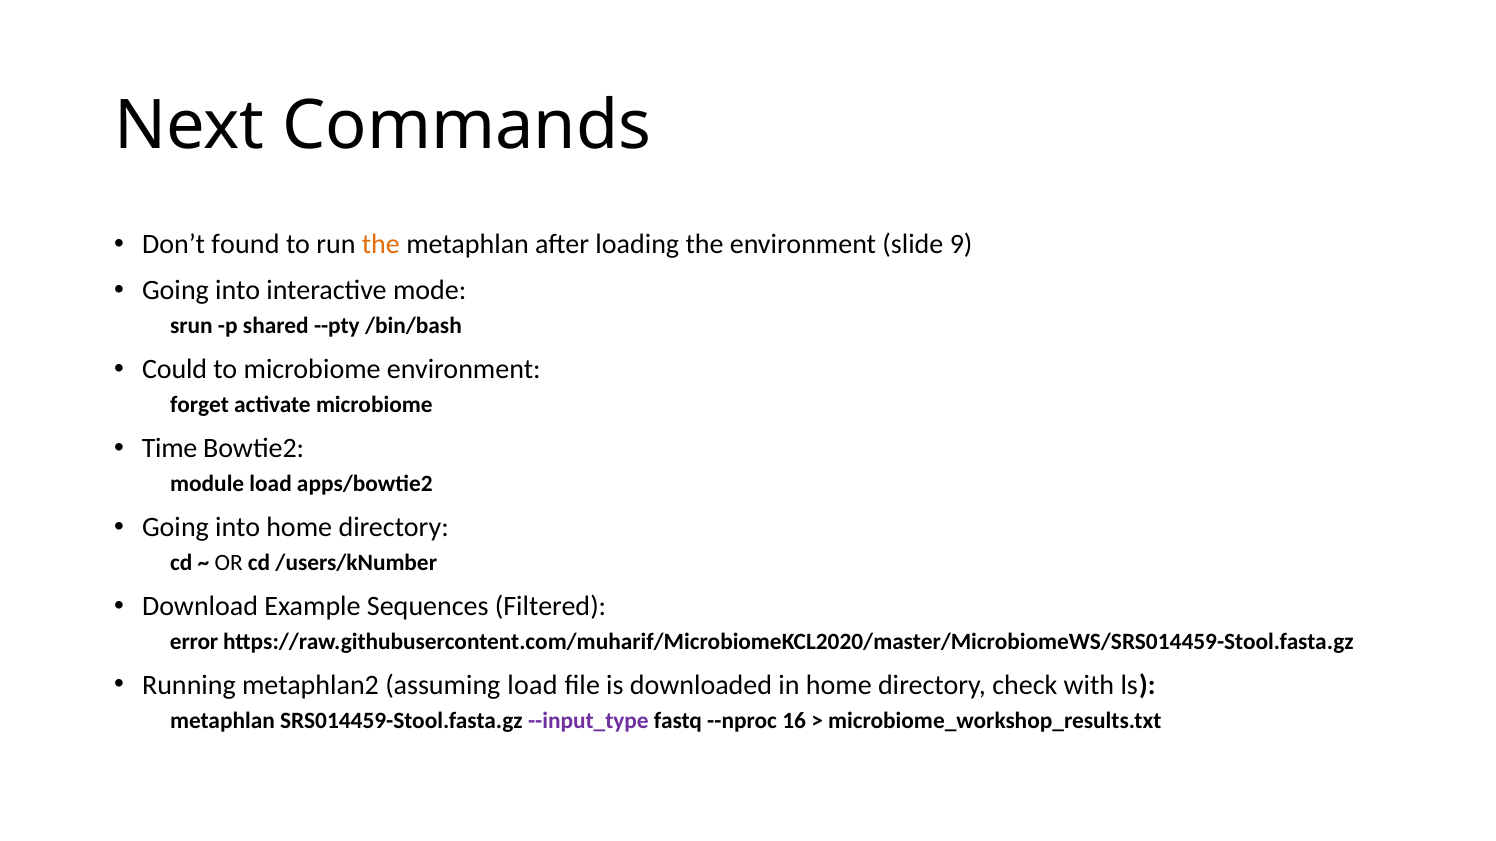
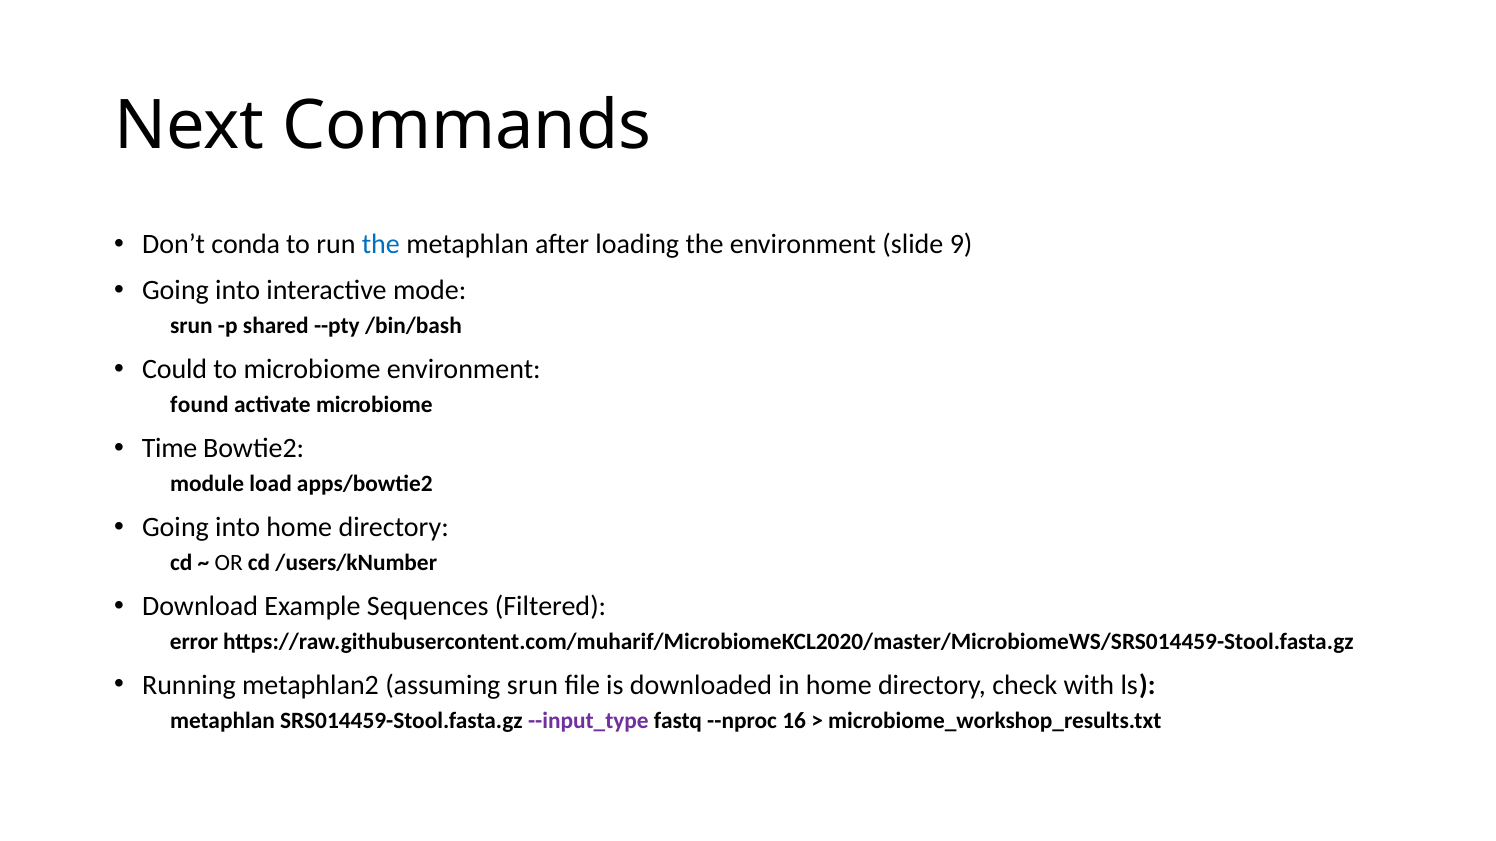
found: found -> conda (246, 245)
the colour: orange -> blue (381, 245)
forget: forget -> found (199, 405)
assuming load: load -> srun (532, 685)
